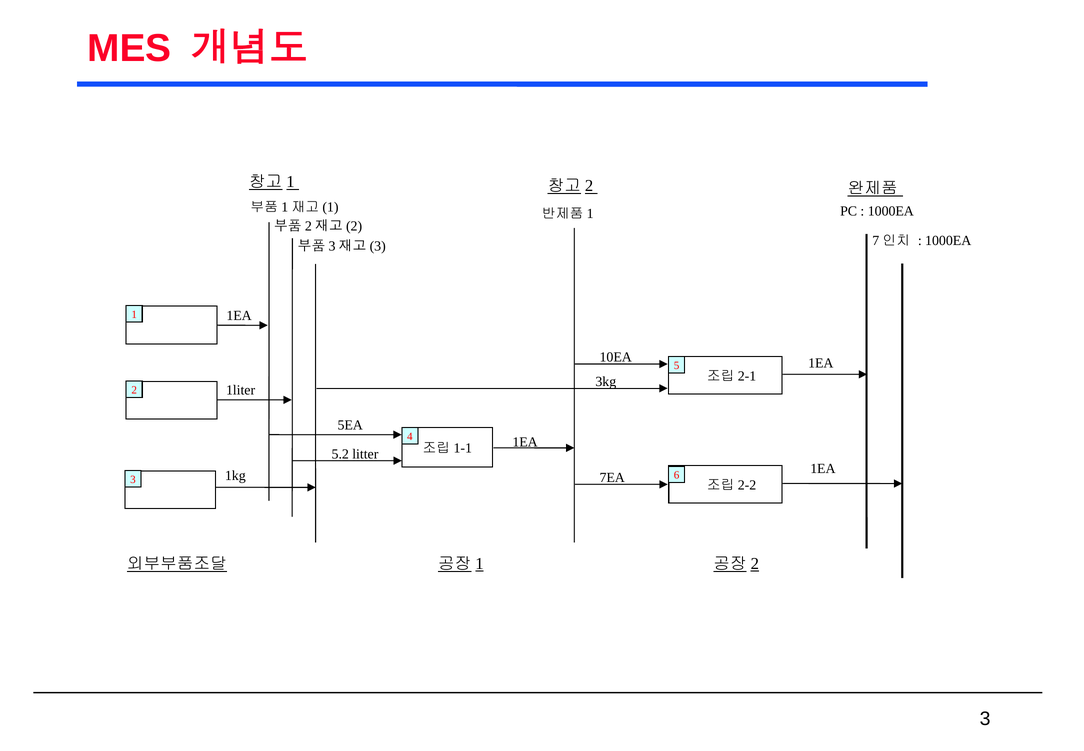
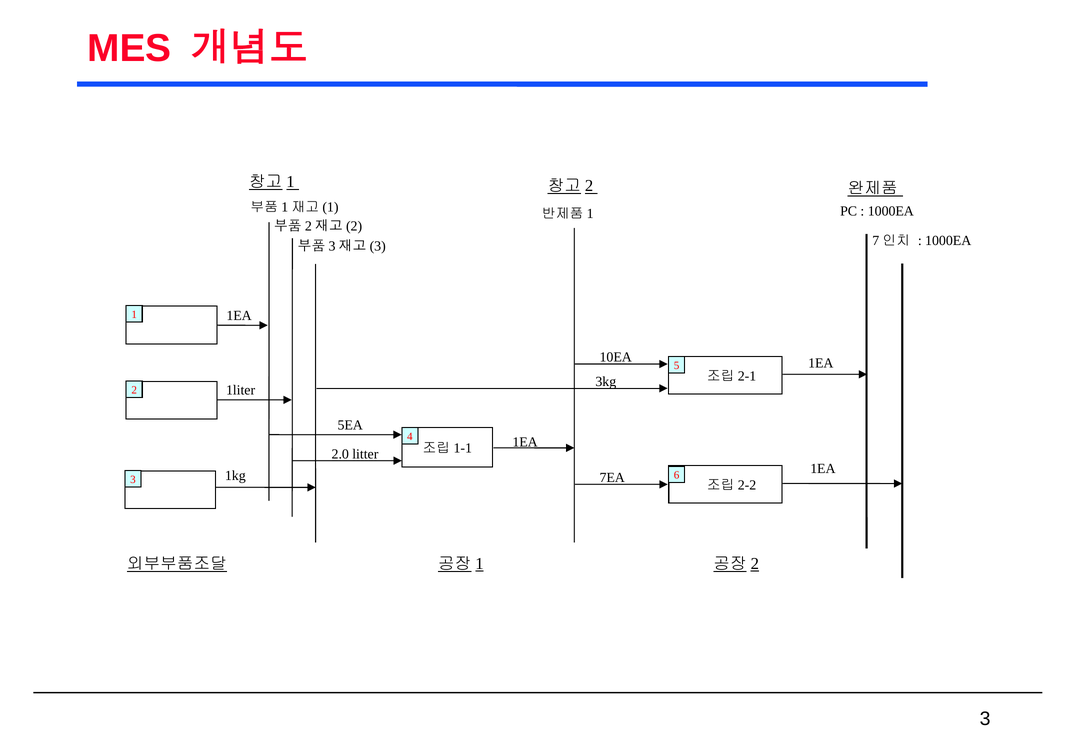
5.2: 5.2 -> 2.0 (340, 454)
